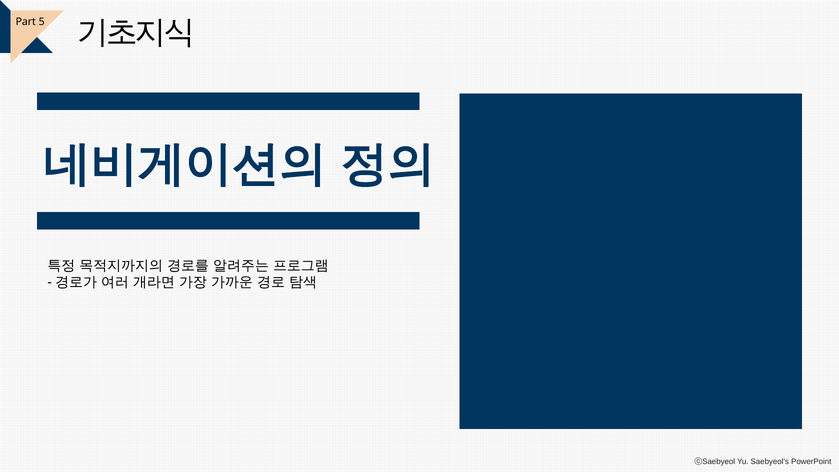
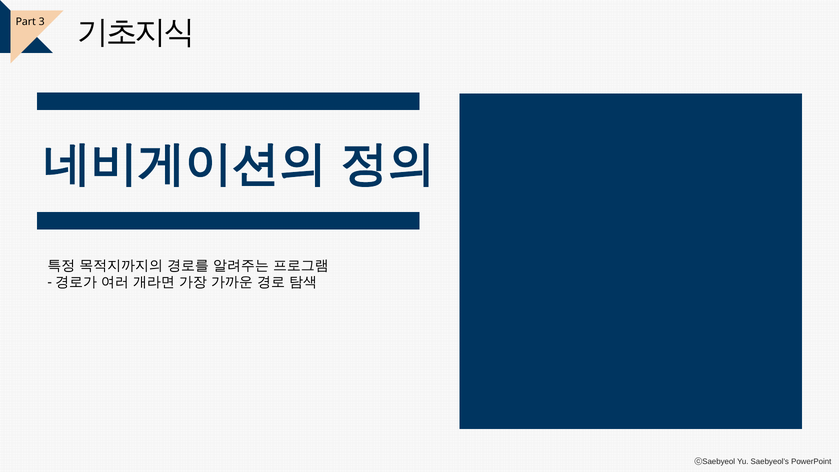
5: 5 -> 3 (42, 22)
